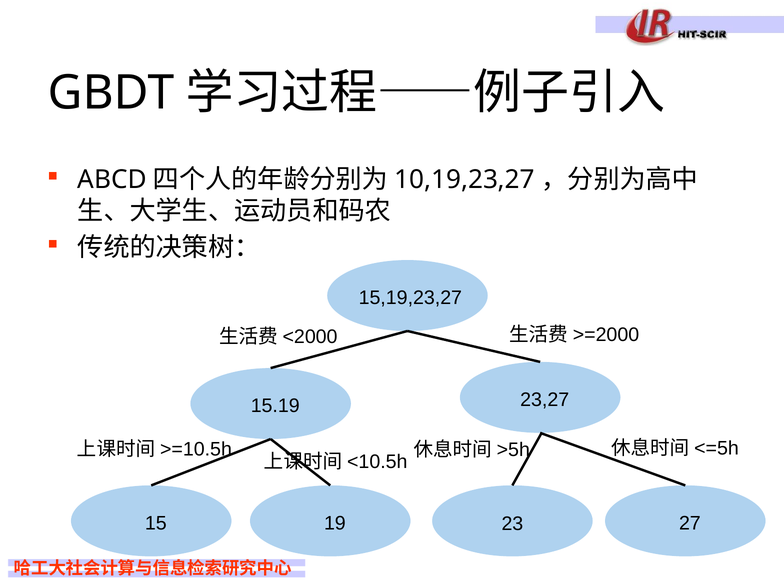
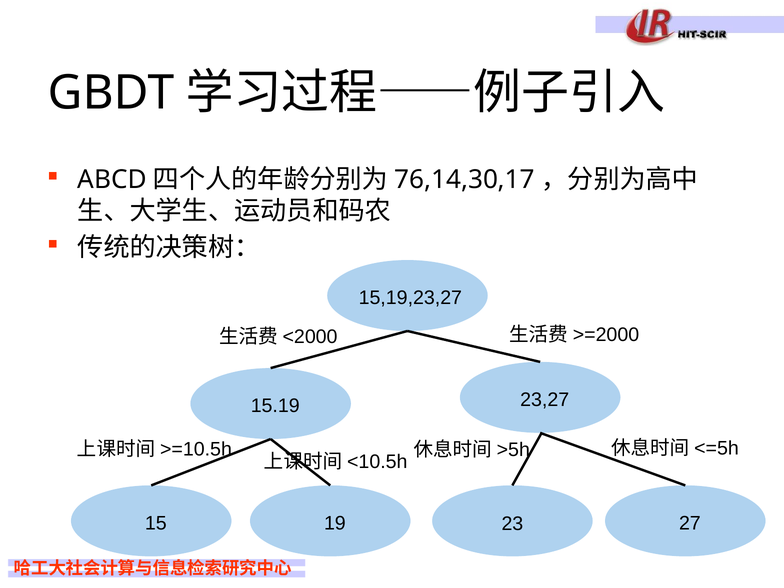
10,19,23,27: 10,19,23,27 -> 76,14,30,17 (465, 180)
